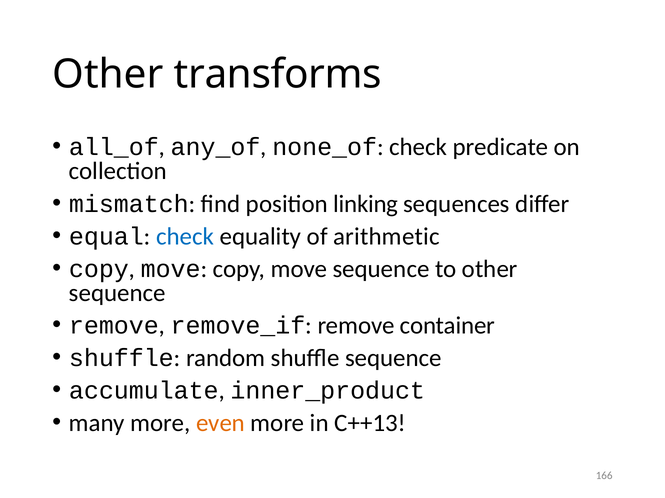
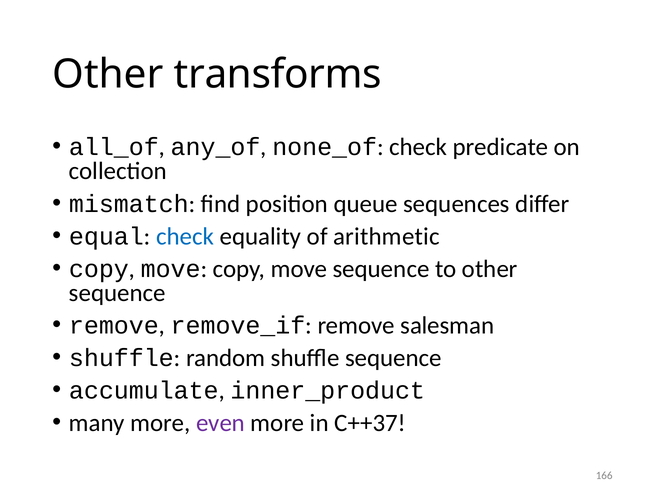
linking: linking -> queue (366, 204)
container: container -> salesman (447, 326)
even colour: orange -> purple (221, 424)
C++13: C++13 -> C++37 (370, 424)
